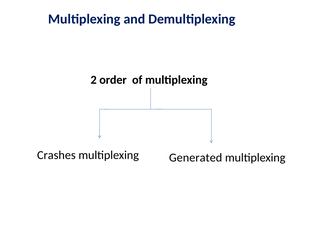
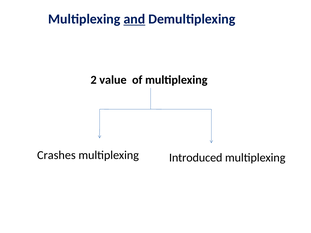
and underline: none -> present (134, 19)
order: order -> value (113, 80)
Generated: Generated -> Introduced (196, 158)
